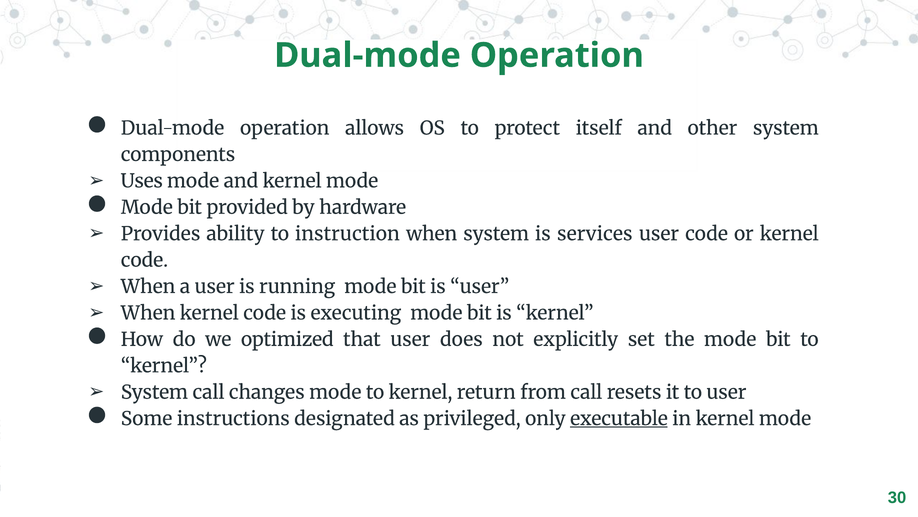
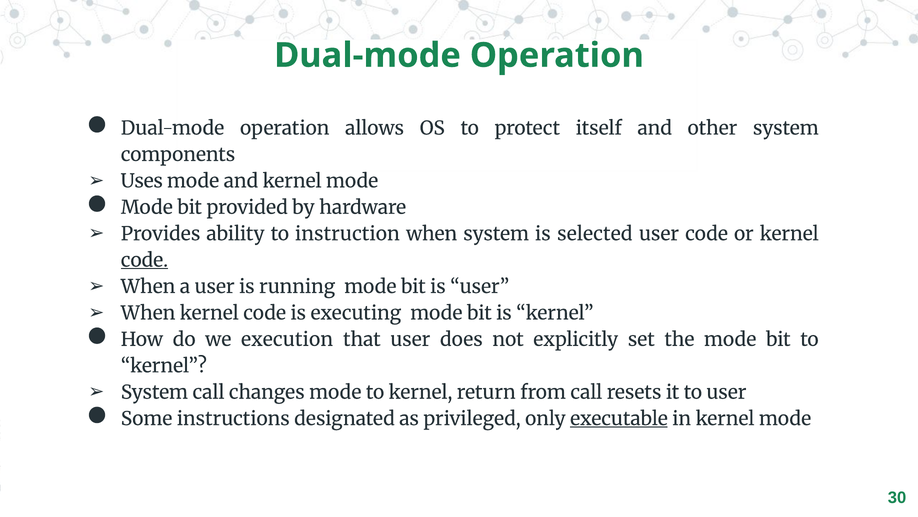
services: services -> selected (595, 234)
code underline: none -> present (144, 260)
optimized: optimized -> execution (287, 339)
